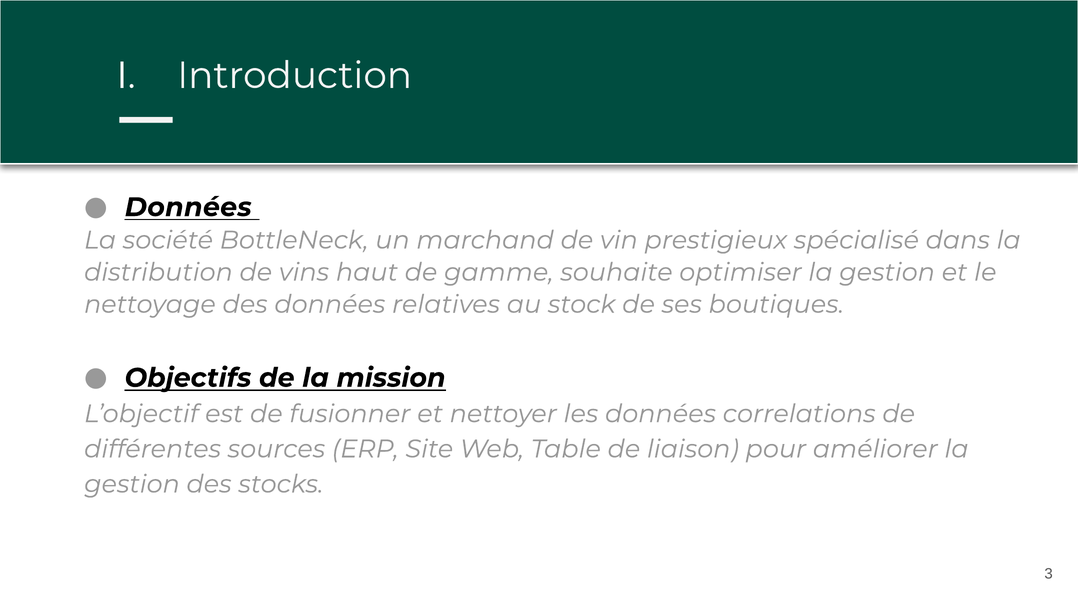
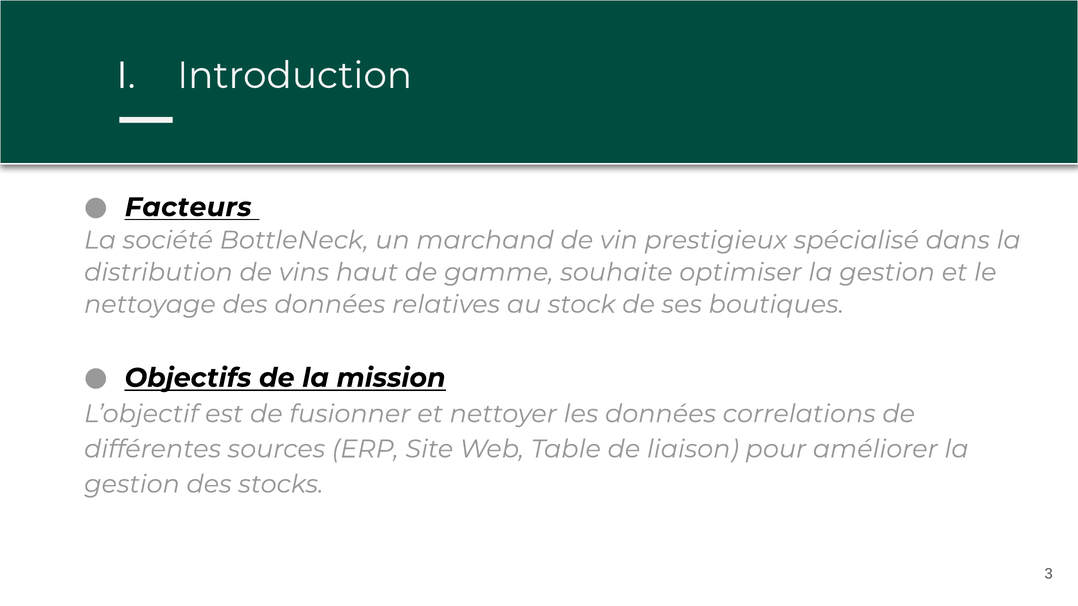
Données: Données -> Facteurs (188, 207)
